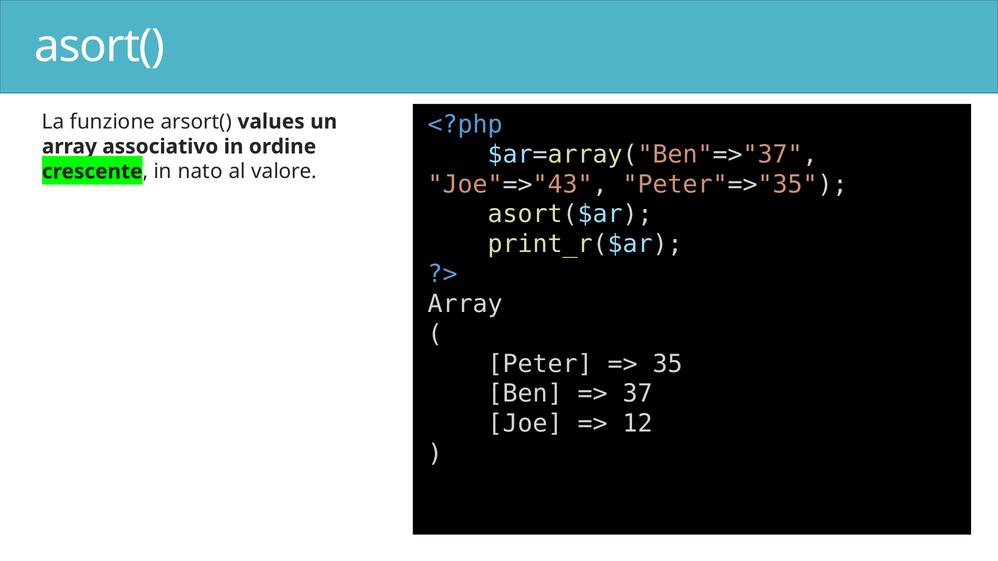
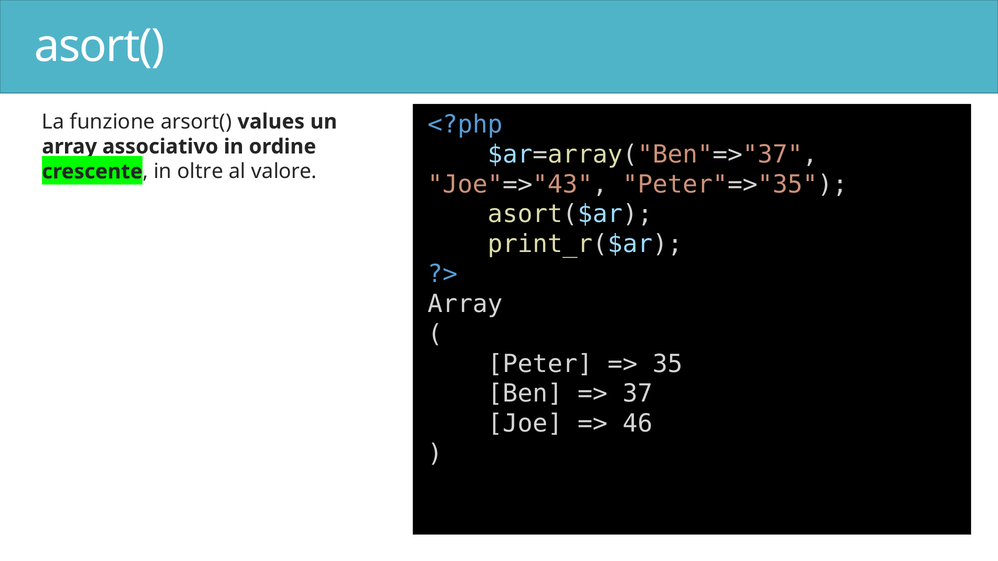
nato: nato -> oltre (200, 172)
12: 12 -> 46 (638, 424)
